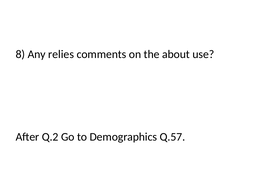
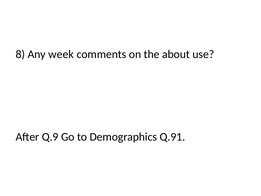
relies: relies -> week (61, 54)
Q.2: Q.2 -> Q.9 (50, 137)
Q.57: Q.57 -> Q.91 (172, 137)
